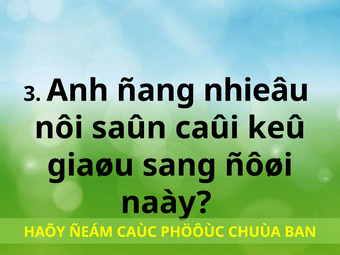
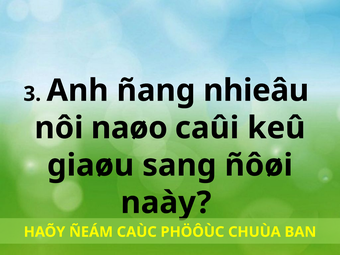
saûn: saûn -> naøo (129, 128)
